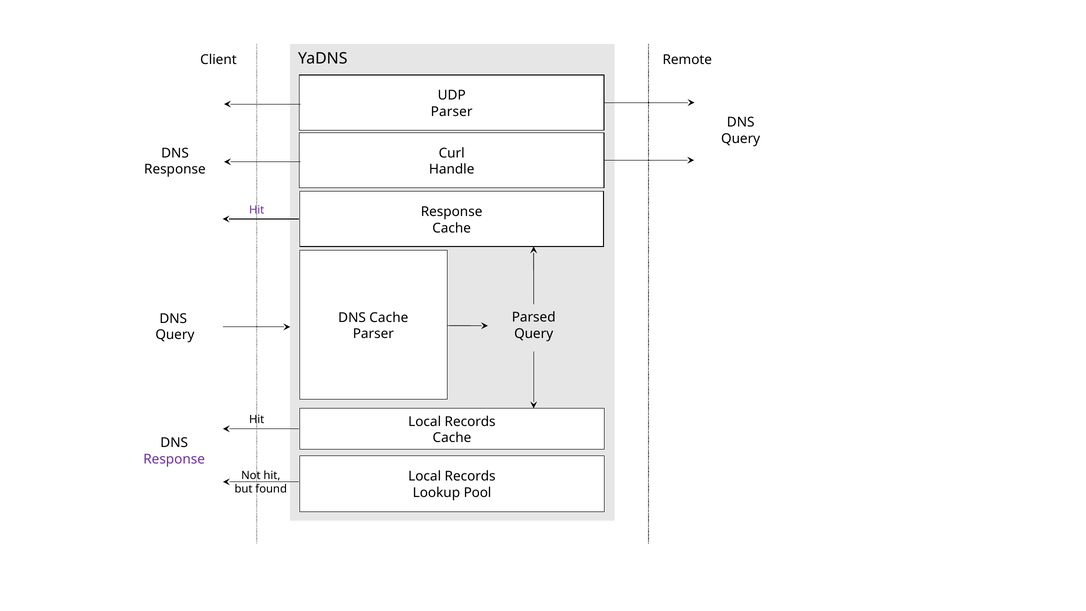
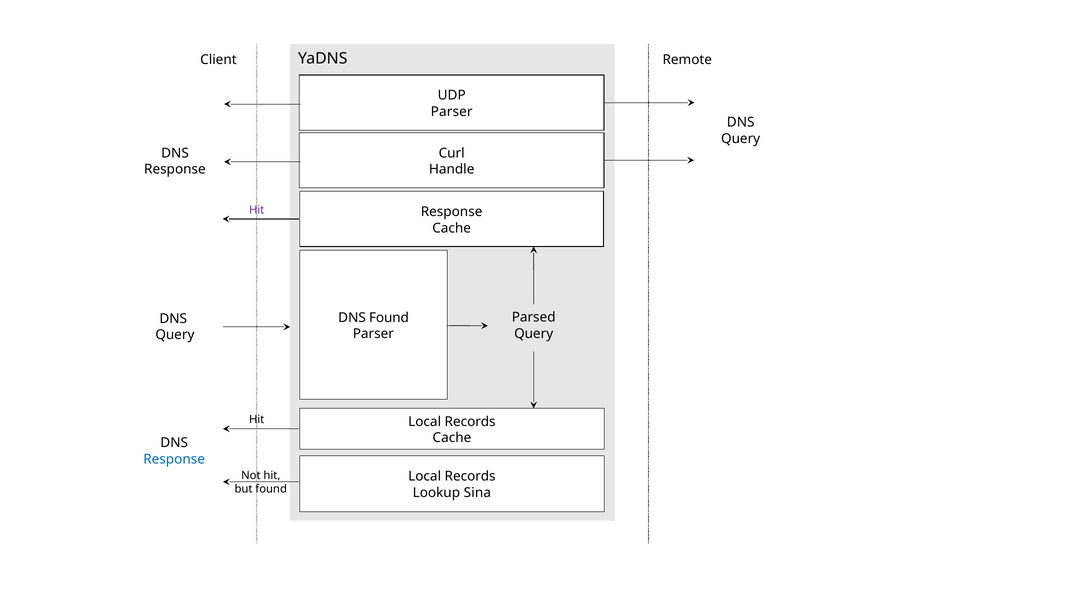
DNS Cache: Cache -> Found (389, 318)
Response colour: purple -> blue (174, 459)
Pool: Pool -> Sina (477, 493)
